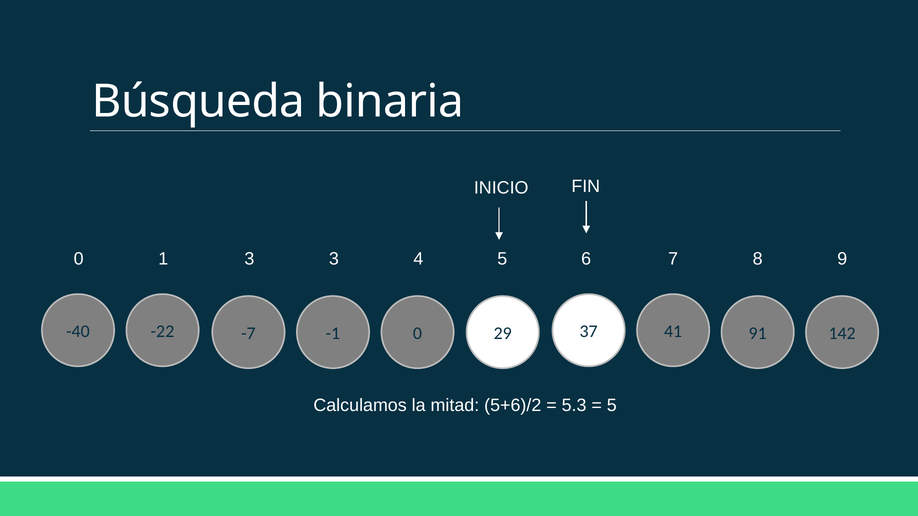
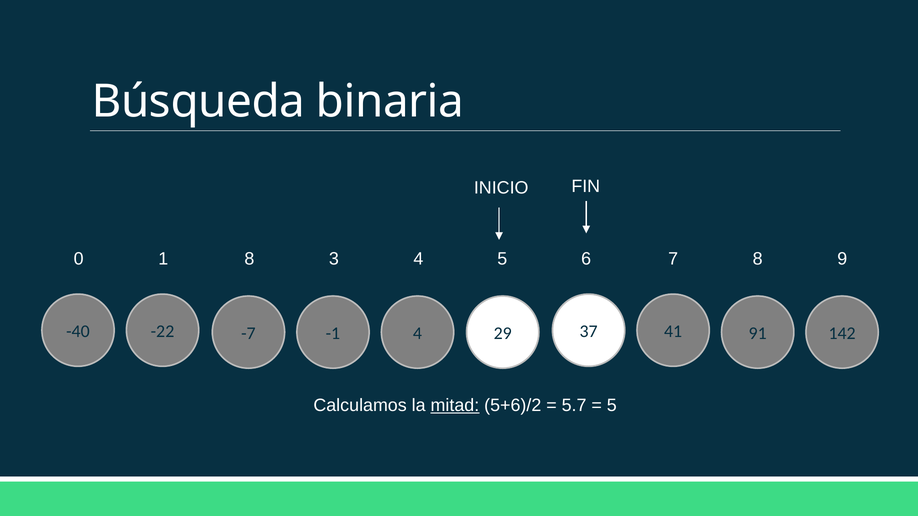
1 3: 3 -> 8 (249, 259)
-1 0: 0 -> 4 (418, 334)
mitad underline: none -> present (455, 405)
5.3: 5.3 -> 5.7 (574, 405)
